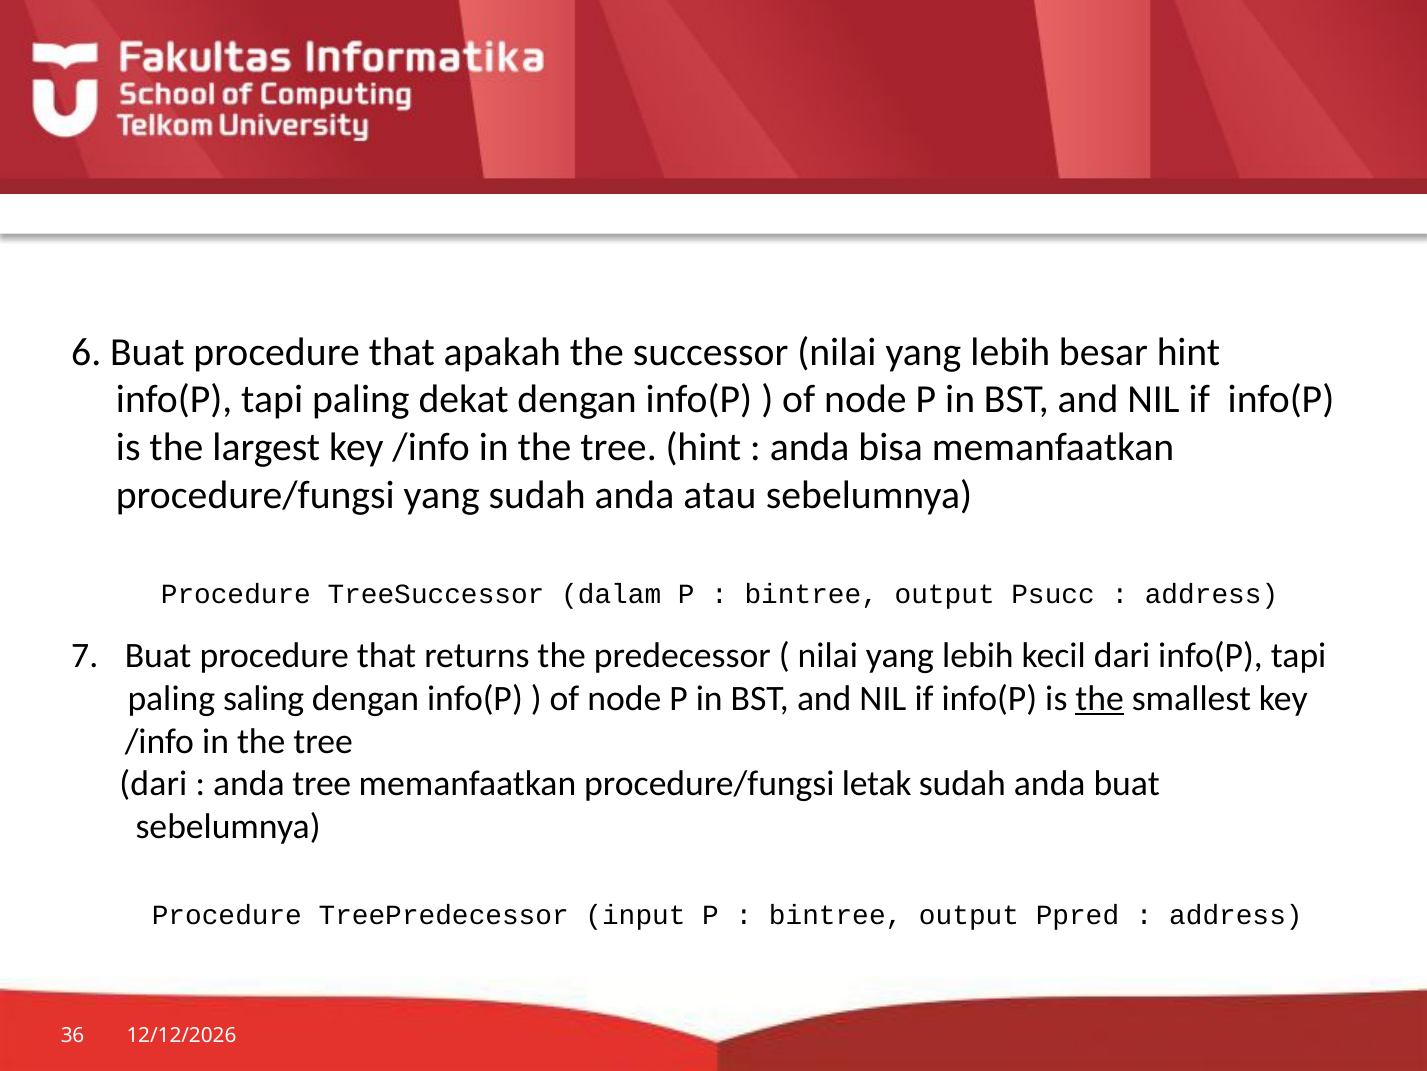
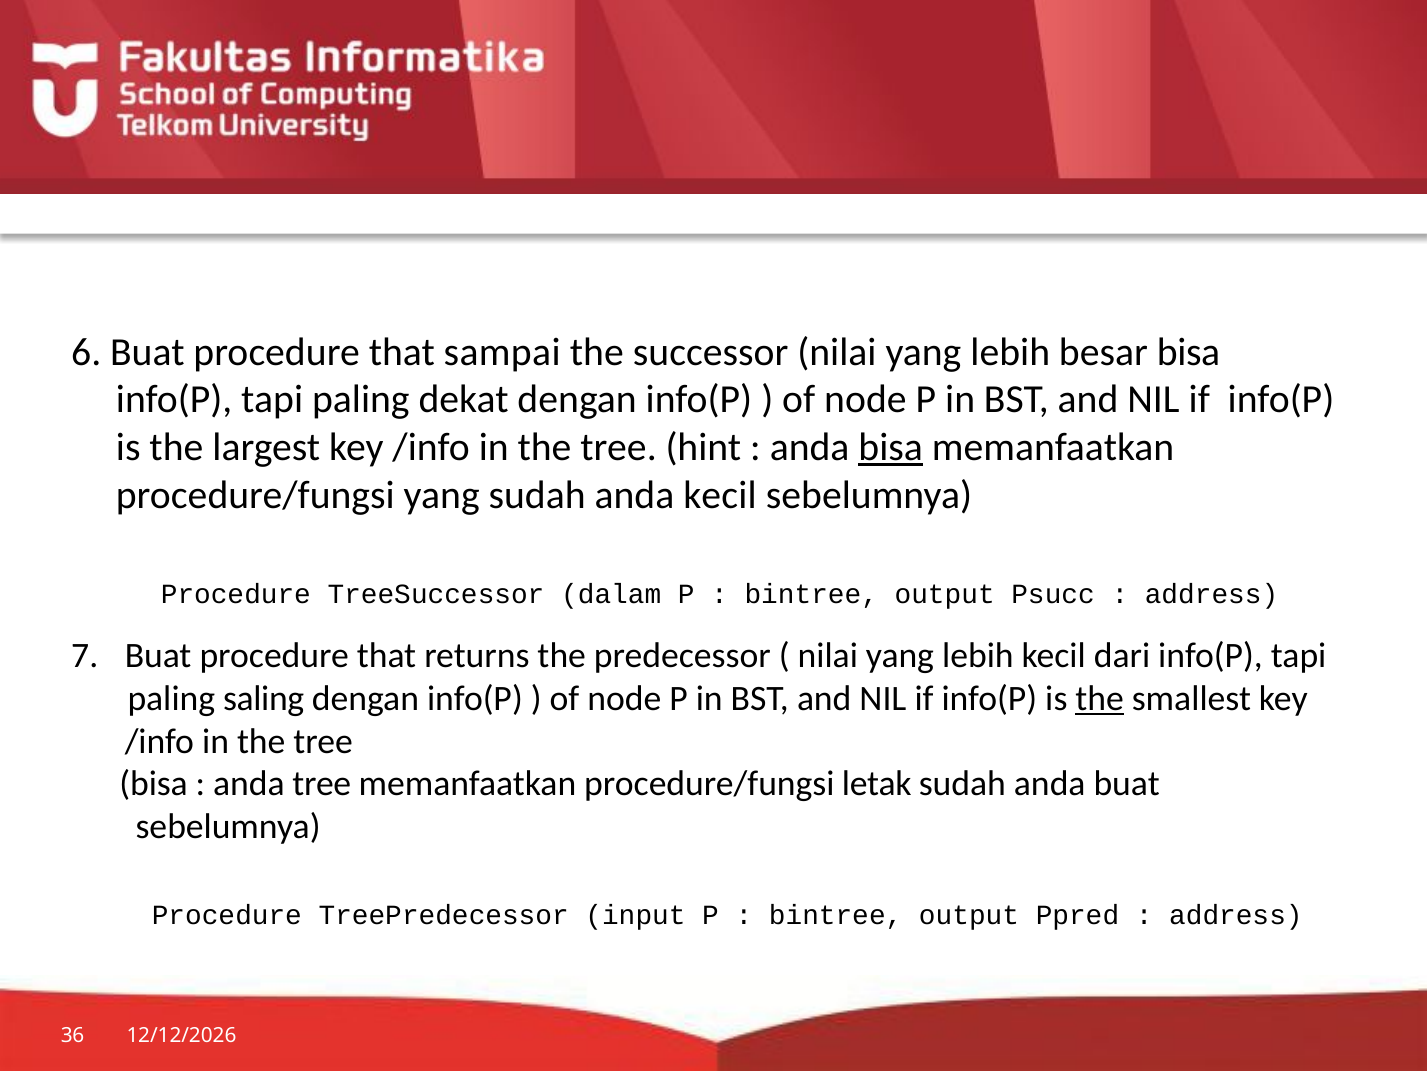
apakah: apakah -> sampai (502, 352)
besar hint: hint -> bisa (1189, 352)
bisa underline: none -> present (891, 447)
anda atau: atau -> kecil (720, 495)
dari: dari -> bisa (154, 784)
